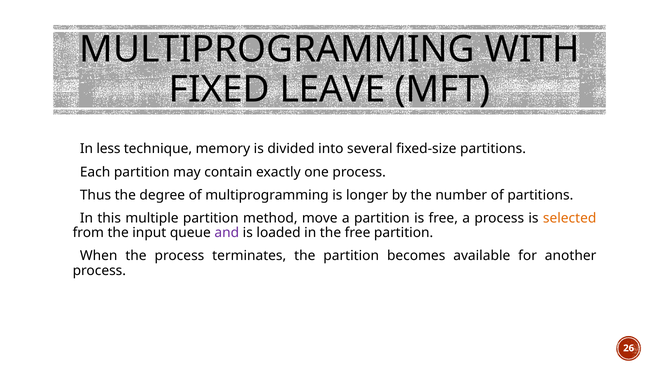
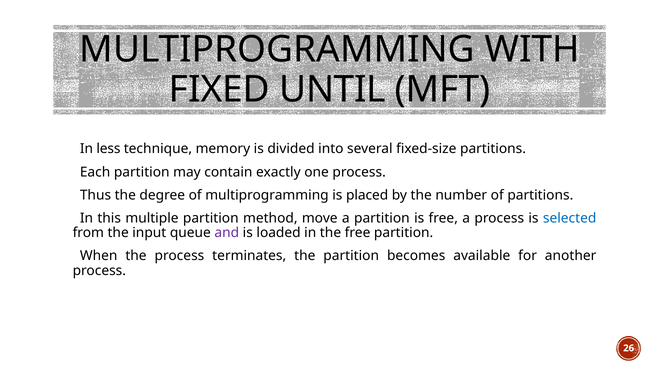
LEAVE: LEAVE -> UNTIL (332, 89)
longer: longer -> placed (367, 195)
selected colour: orange -> blue (570, 218)
